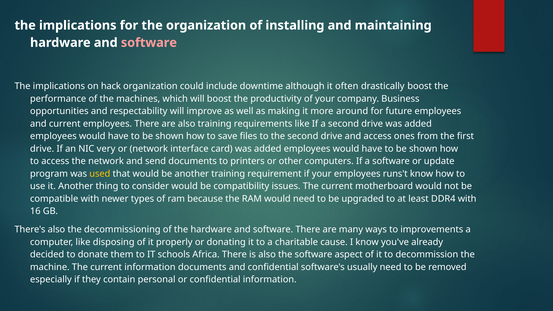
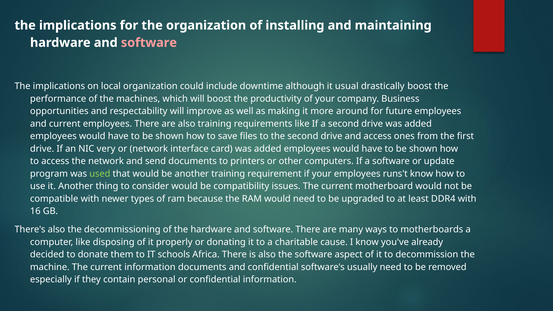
hack: hack -> local (111, 86)
often: often -> usual (347, 86)
used colour: yellow -> light green (100, 174)
improvements: improvements -> motherboards (432, 230)
